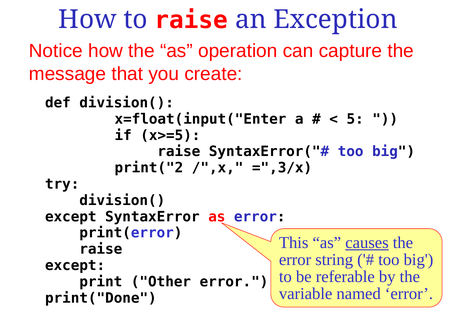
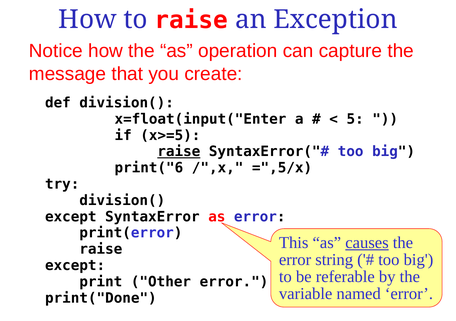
raise underline: none -> present (179, 152)
print("2: print("2 -> print("6 (149, 168)
=",3/x: =",3/x -> =",5/x (282, 168)
